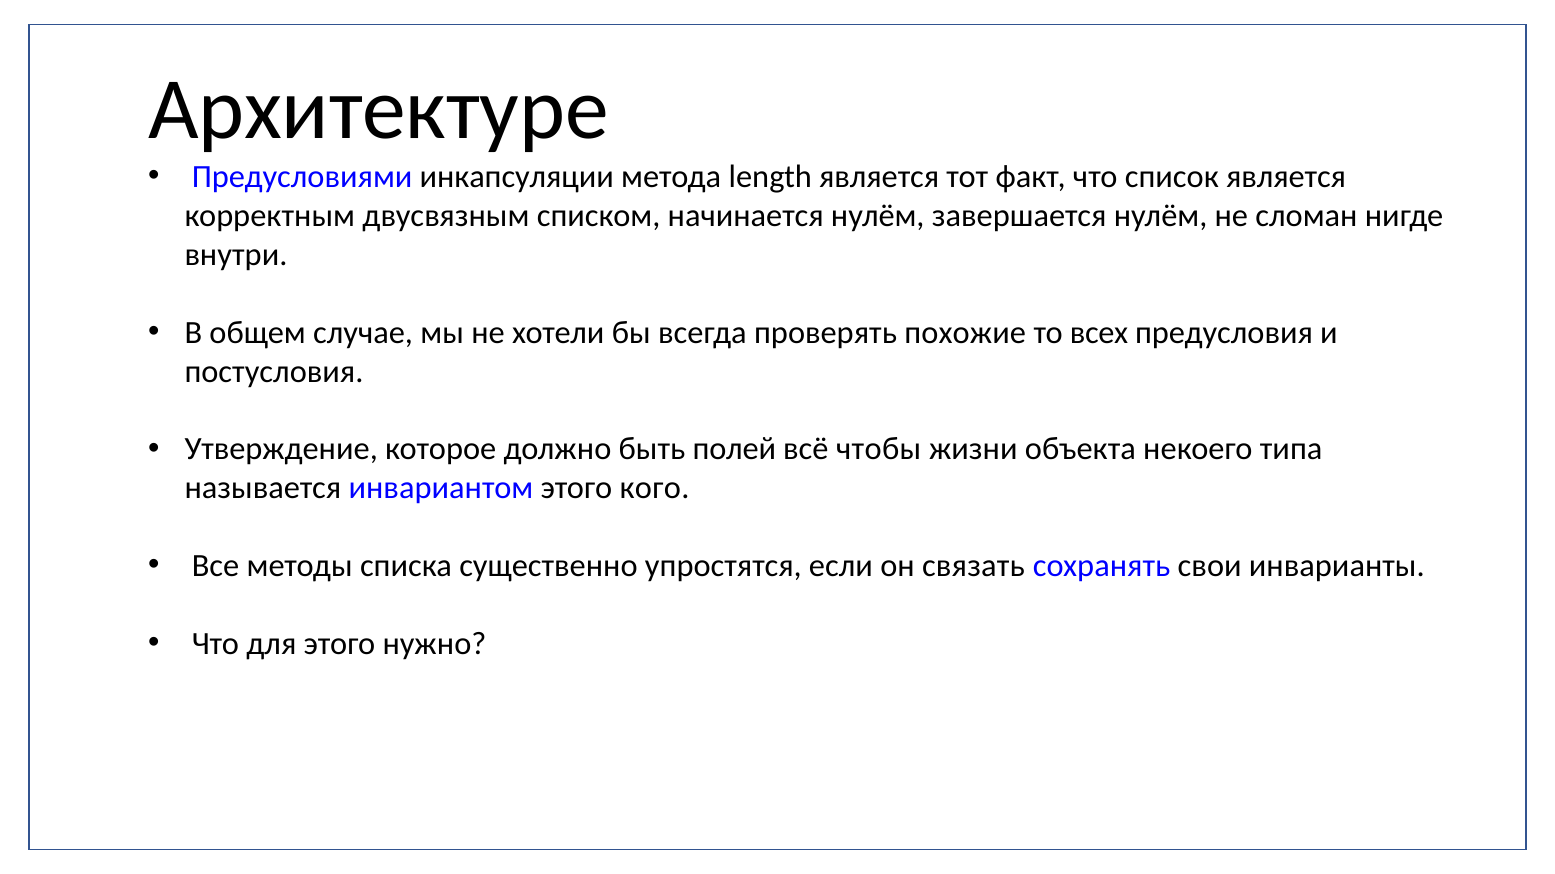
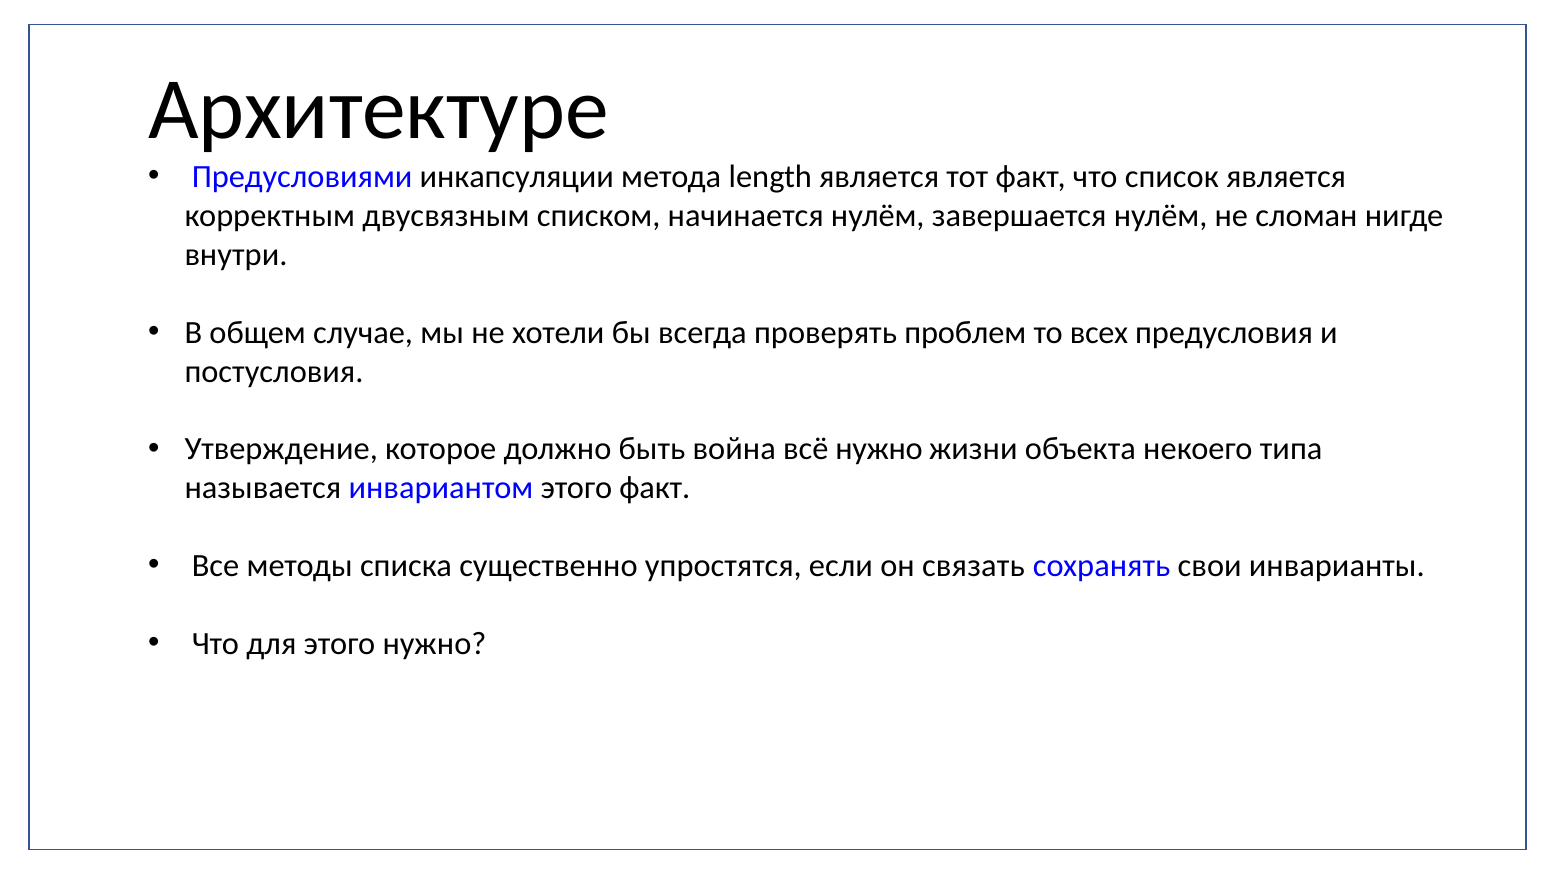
похожие: похожие -> проблем (965, 333)
полей: полей -> война (734, 450)
всё чтобы: чтобы -> нужно (879, 450)
этого кого: кого -> факт (655, 488)
